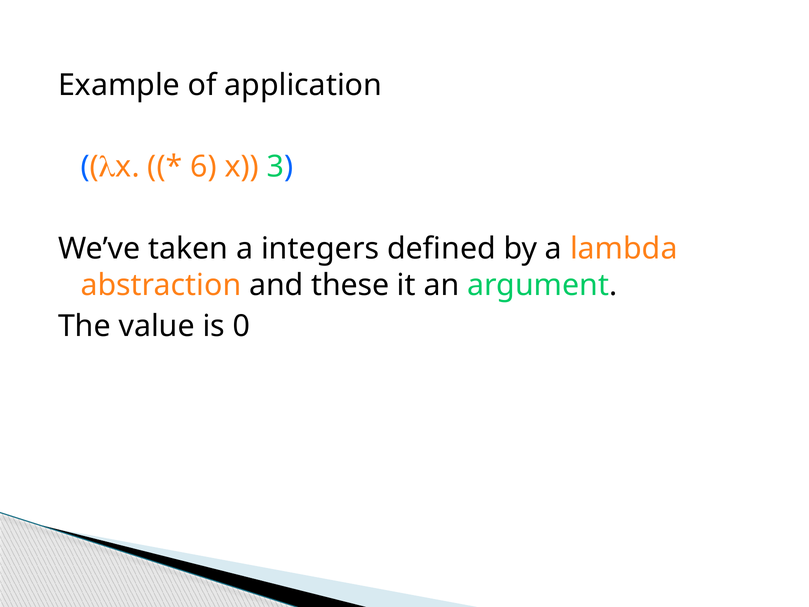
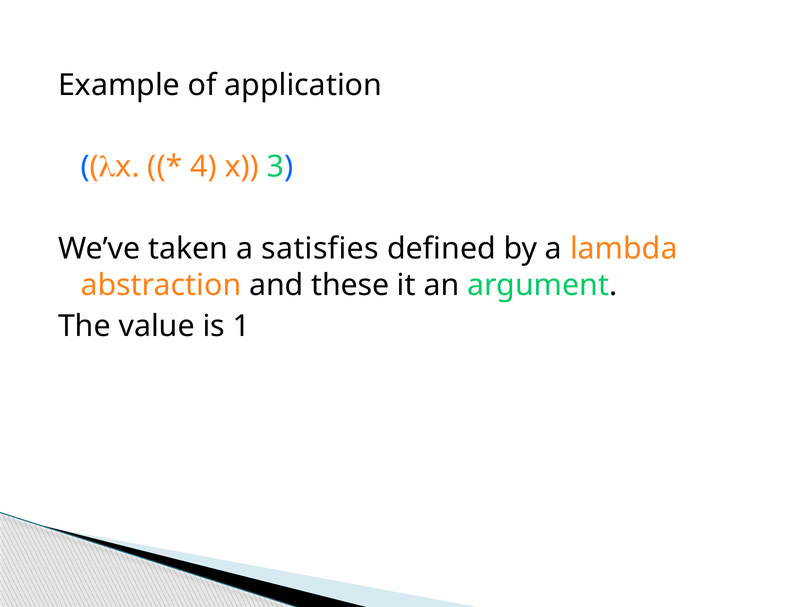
6: 6 -> 4 (203, 167)
integers: integers -> satisfies (320, 249)
0: 0 -> 1 (241, 326)
